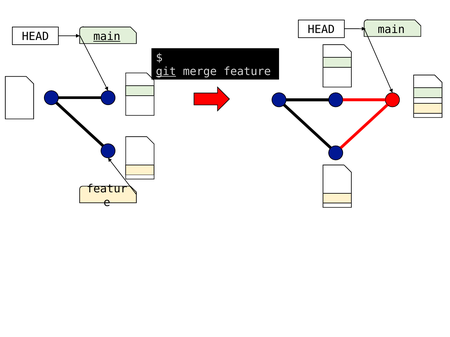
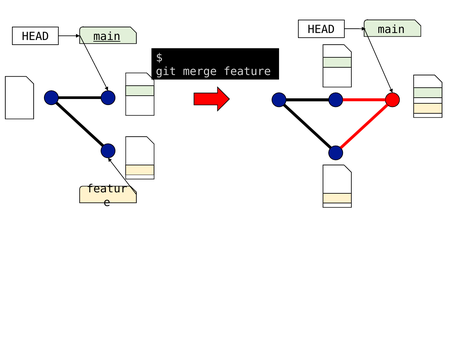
git underline: present -> none (166, 71)
